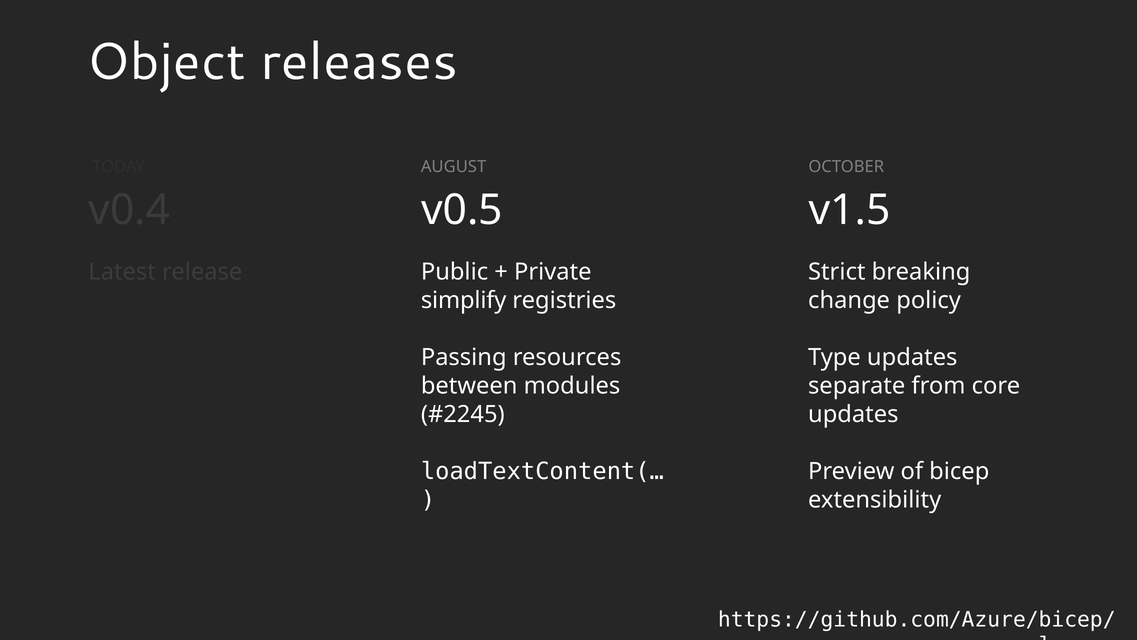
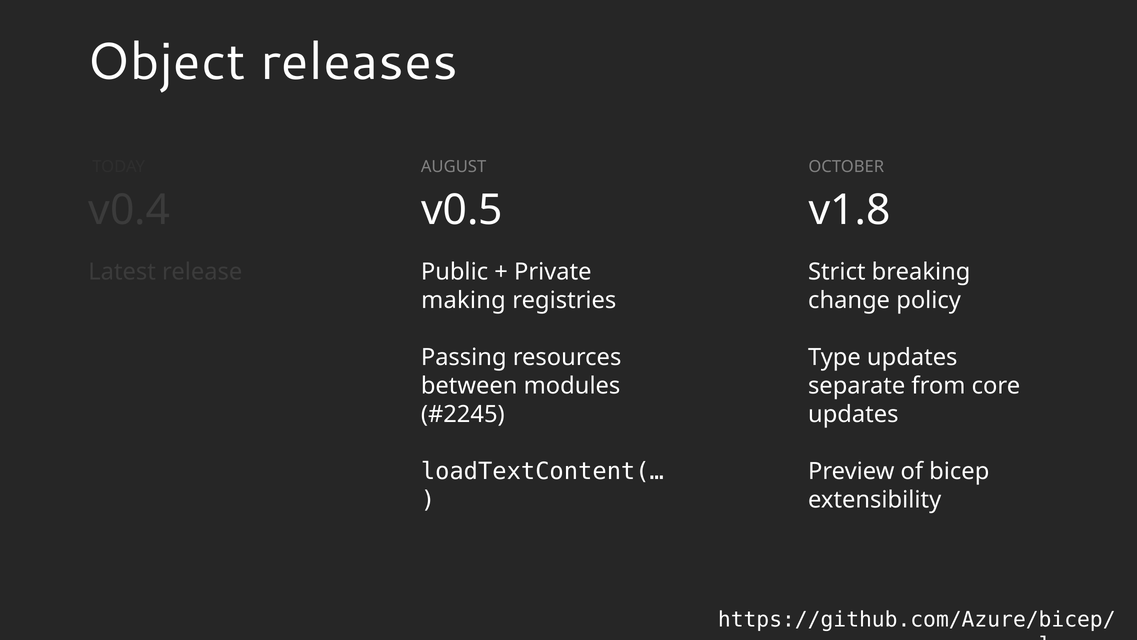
v1.5: v1.5 -> v1.8 (850, 210)
simplify: simplify -> making (463, 300)
